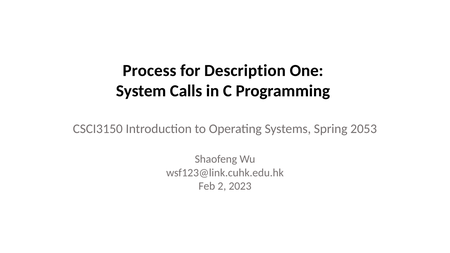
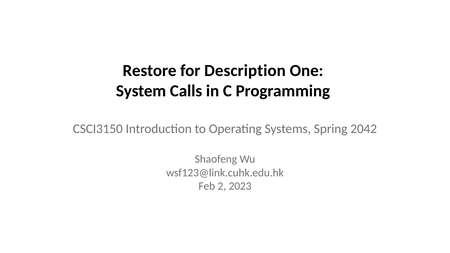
Process: Process -> Restore (150, 71)
2053: 2053 -> 2042 (364, 129)
